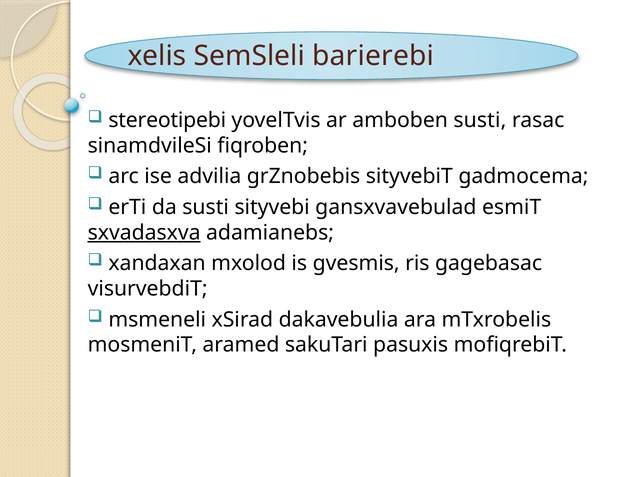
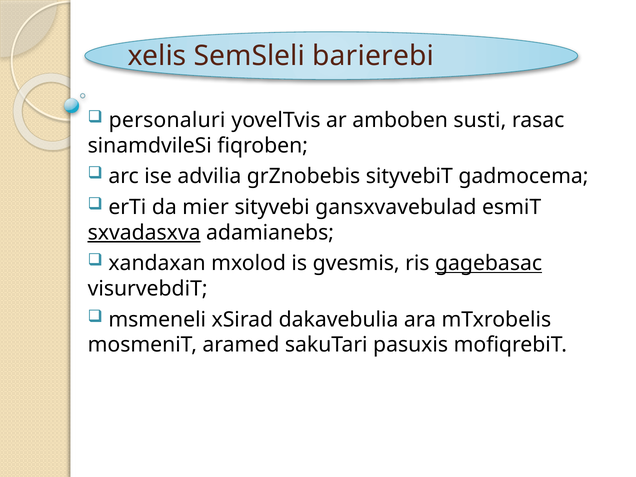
stereotipebi: stereotipebi -> personaluri (167, 120)
da susti: susti -> mier (206, 207)
gagebasac underline: none -> present (489, 263)
